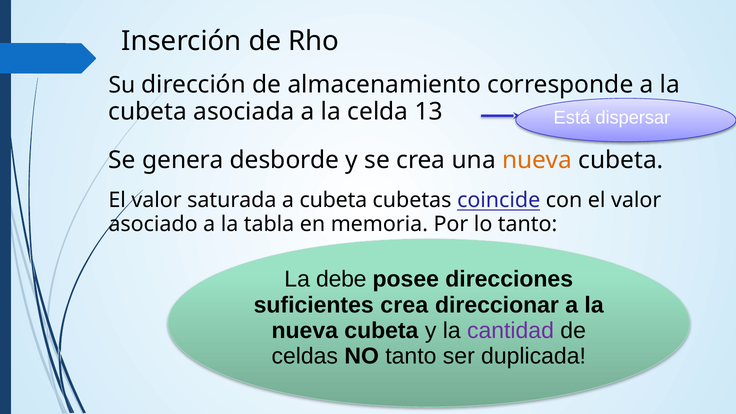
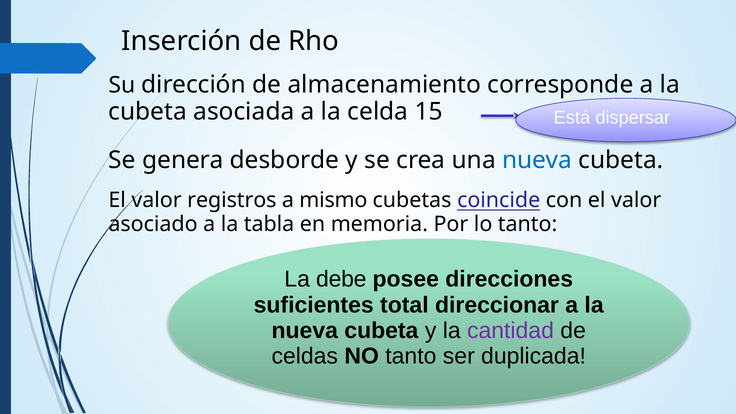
13: 13 -> 15 (429, 112)
nueva colour: orange -> blue (537, 160)
saturada: saturada -> registros (232, 200)
a cubeta: cubeta -> mismo (333, 200)
suficientes crea: crea -> total (404, 305)
